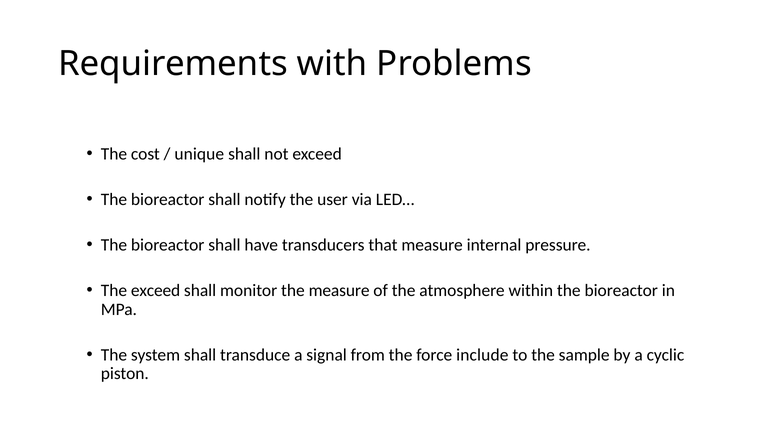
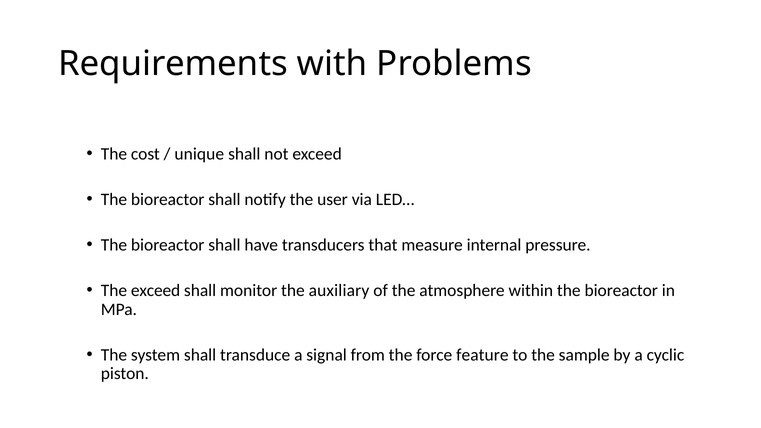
the measure: measure -> auxiliary (339, 290)
include: include -> feature (482, 355)
